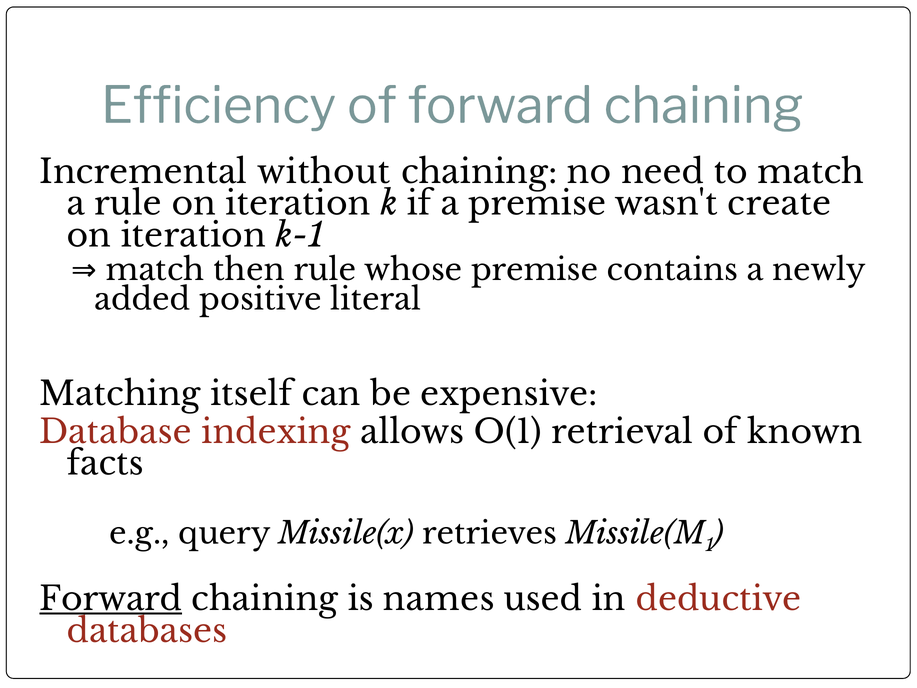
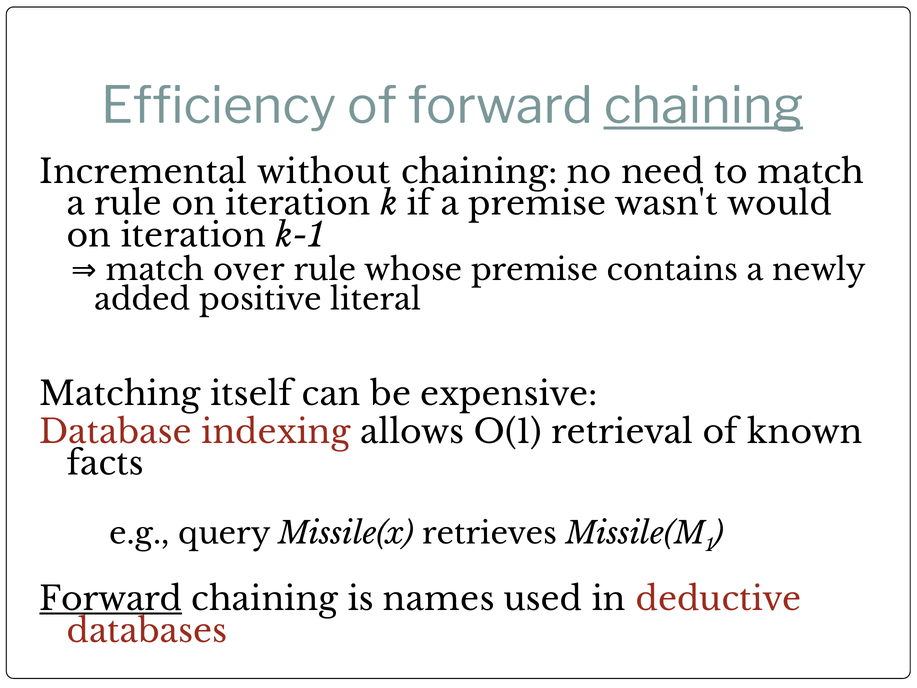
chaining underline: none -> present (703, 106)
create: create -> would (780, 204)
then: then -> over (249, 270)
